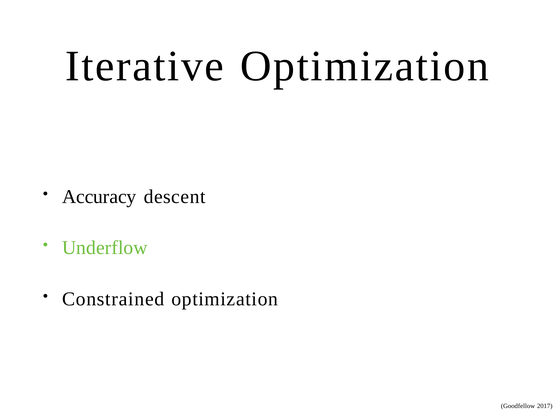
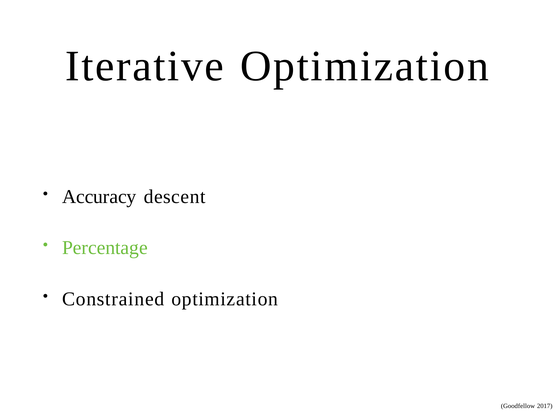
Underflow: Underflow -> Percentage (105, 248)
